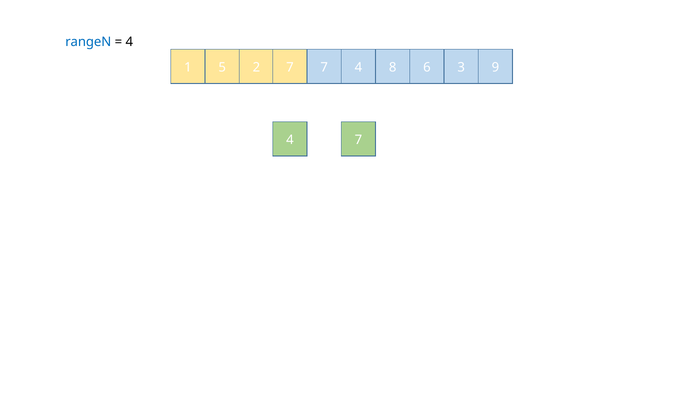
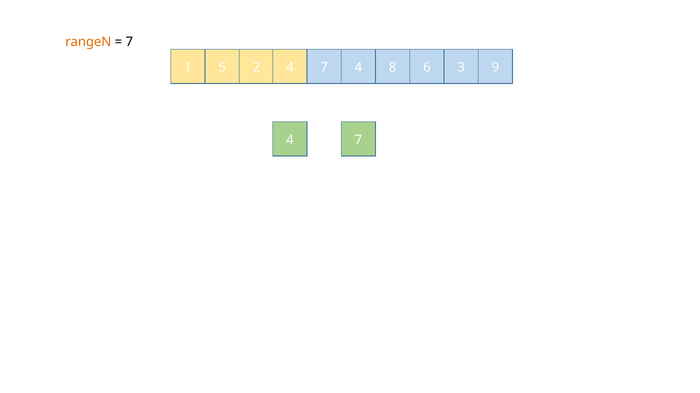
rangeN colour: blue -> orange (88, 42)
4: 4 -> 7 (129, 42)
2 7: 7 -> 4 (290, 67)
